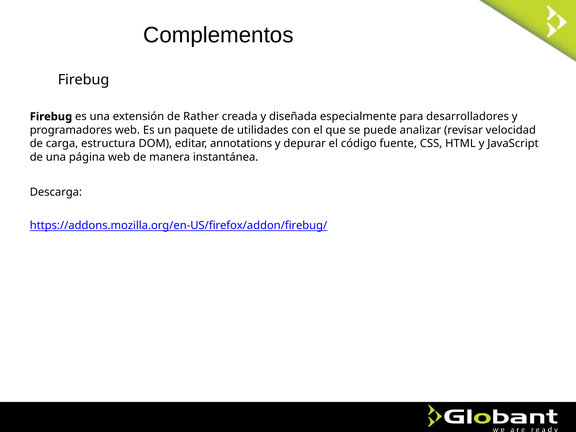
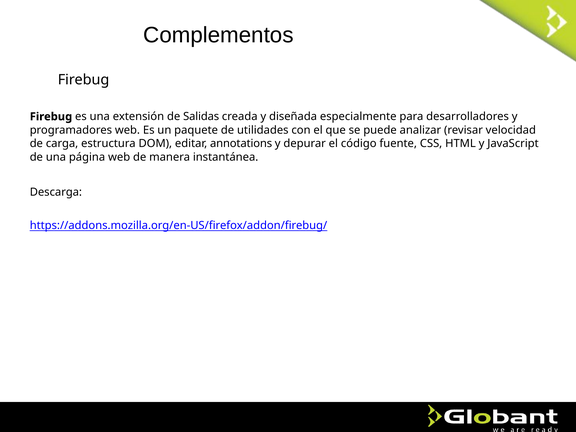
Rather: Rather -> Salidas (201, 117)
